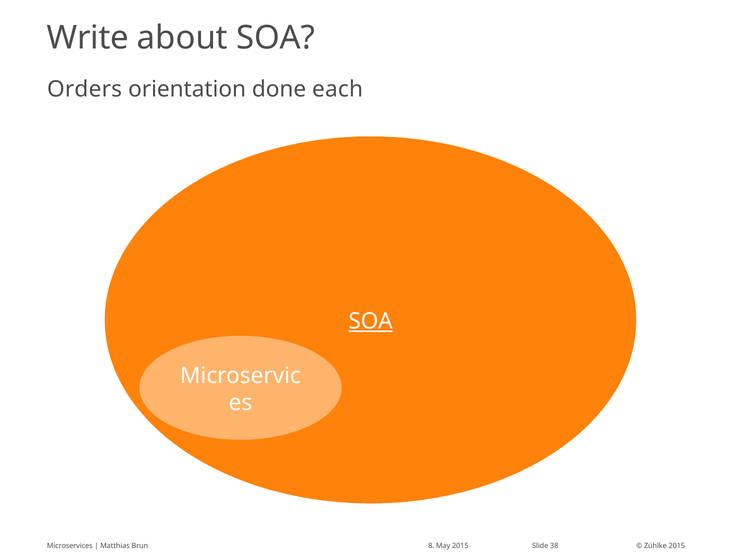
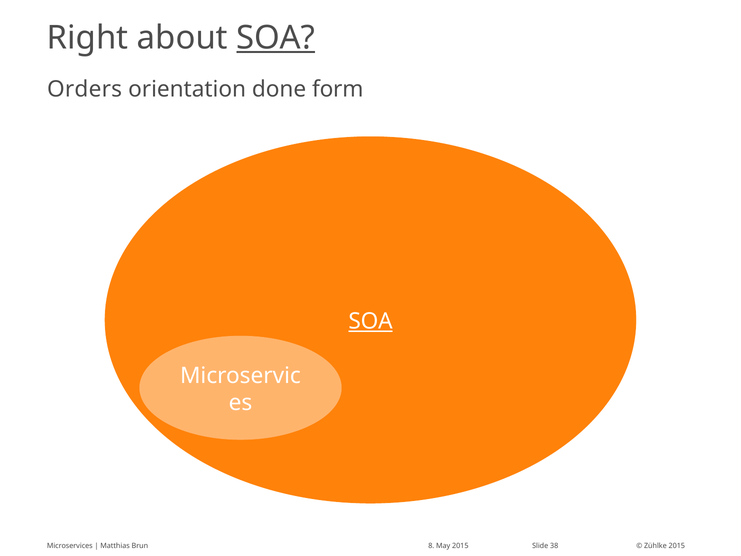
Write: Write -> Right (88, 38)
SOA underline: none -> present (276, 38)
each: each -> form (338, 89)
